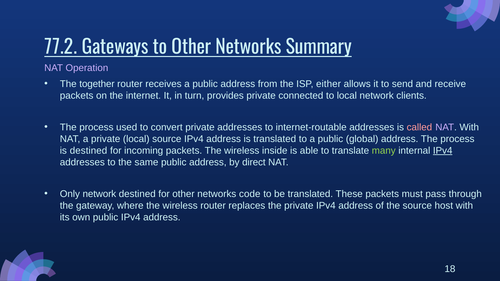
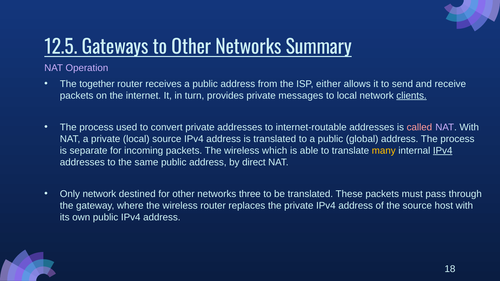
77.2: 77.2 -> 12.5 (61, 48)
connected: connected -> messages (301, 96)
clients underline: none -> present (412, 96)
is destined: destined -> separate (89, 151)
inside: inside -> which (275, 151)
many colour: light green -> yellow (384, 151)
code: code -> three (250, 194)
